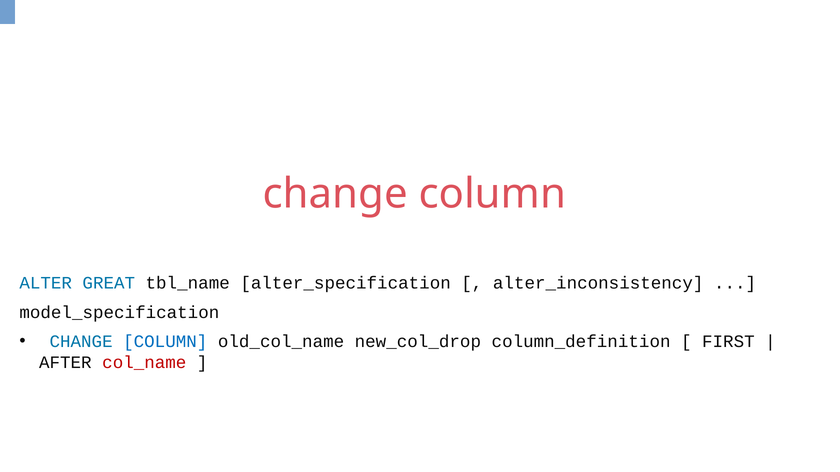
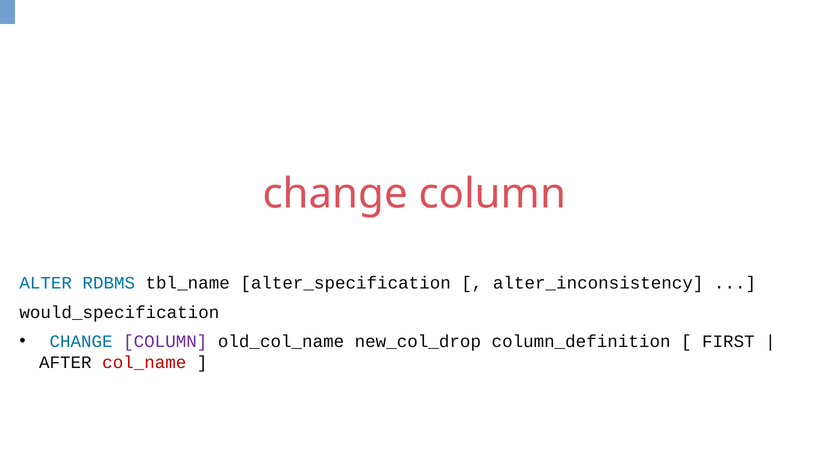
GREAT: GREAT -> RDBMS (109, 283)
model_specification: model_specification -> would_specification (119, 313)
COLUMN colour: blue -> purple (165, 342)
